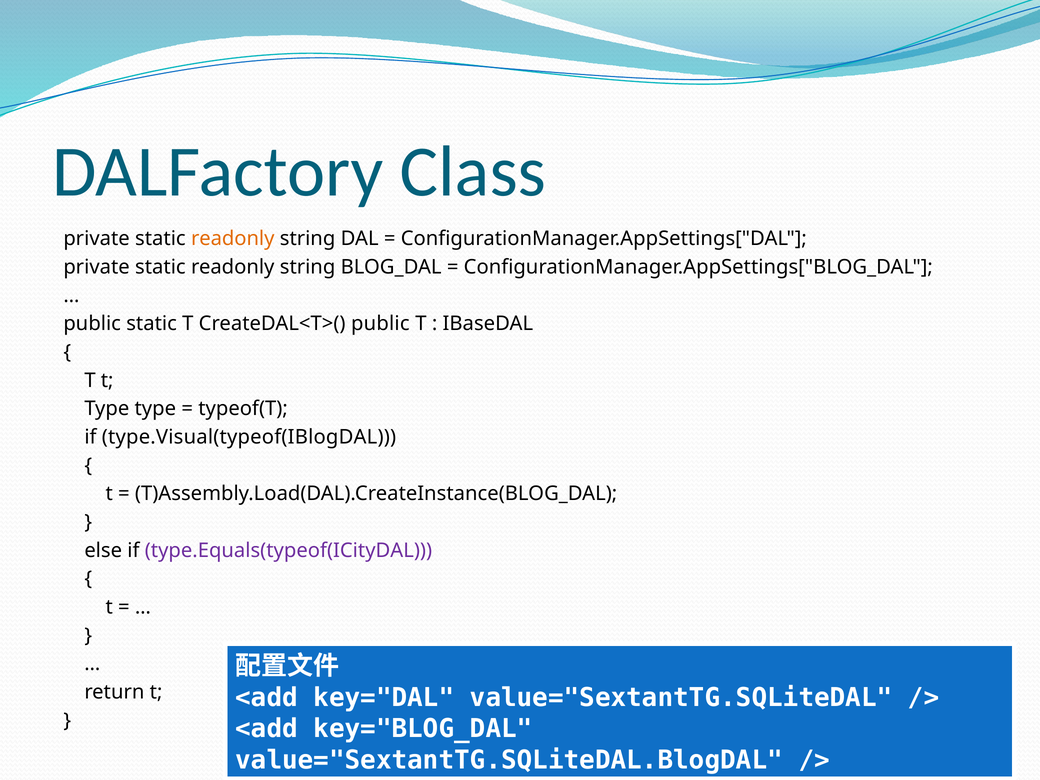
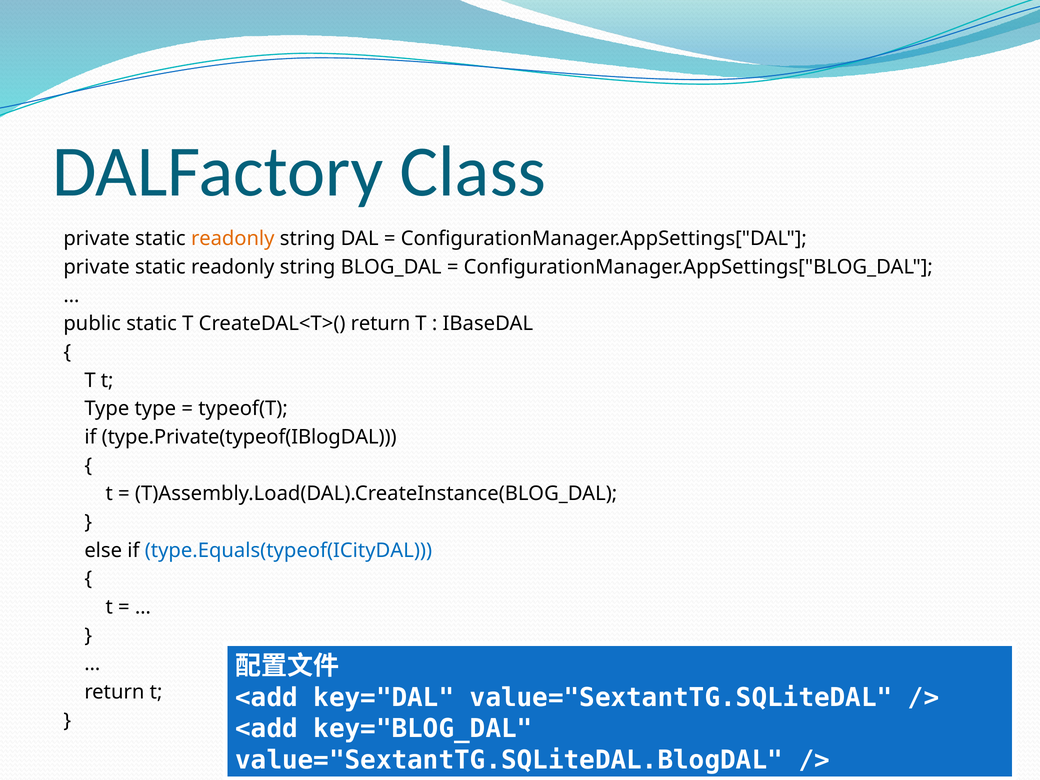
CreateDAL<T>( public: public -> return (381, 324)
type.Visual(typeof(IBlogDAL: type.Visual(typeof(IBlogDAL -> type.Private(typeof(IBlogDAL (249, 437)
type.Equals(typeof(ICityDAL colour: purple -> blue (288, 550)
